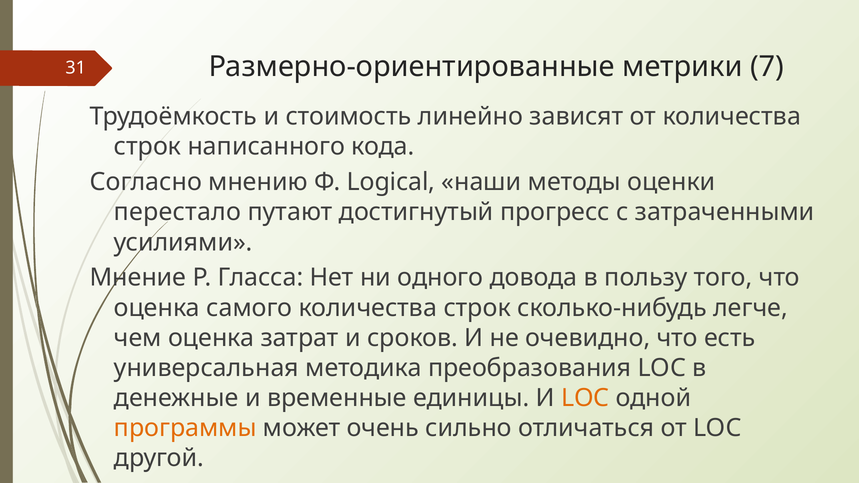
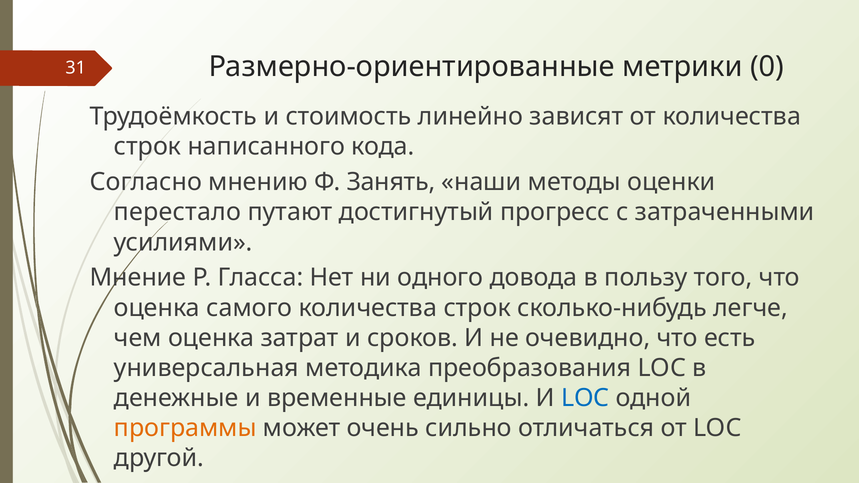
7: 7 -> 0 (767, 67)
Lоgicаl: Lоgicаl -> Занять (391, 182)
LOC colour: orange -> blue (585, 398)
